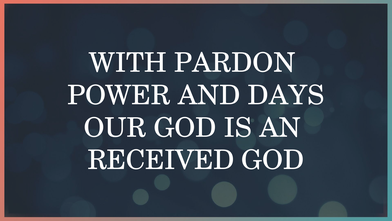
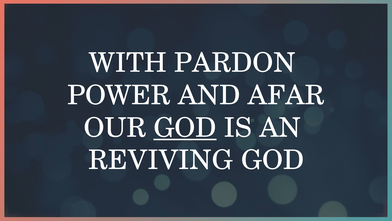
DAYS: DAYS -> AFAR (286, 95)
GOD underline: none -> present (185, 128)
RECEIVED: RECEIVED -> REVIVING (161, 160)
